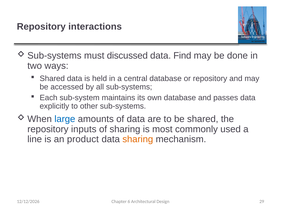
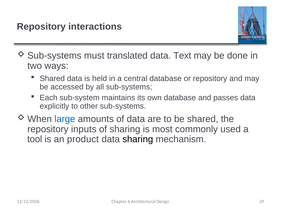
discussed: discussed -> translated (127, 56)
Find: Find -> Text (182, 56)
line: line -> tool (35, 139)
sharing colour: orange -> black (138, 139)
